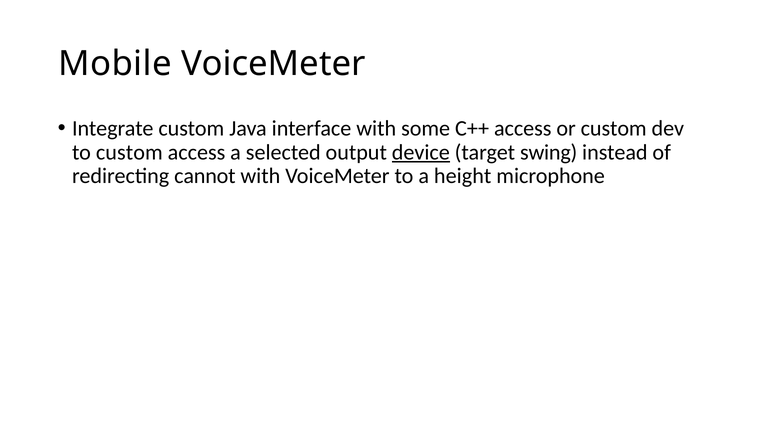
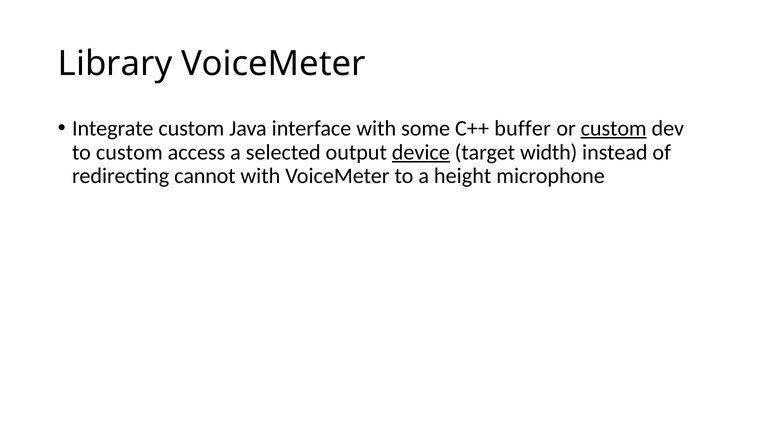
Mobile: Mobile -> Library (115, 64)
C++ access: access -> buffer (523, 128)
custom underline: none -> present (614, 128)
swing: swing -> width (549, 152)
